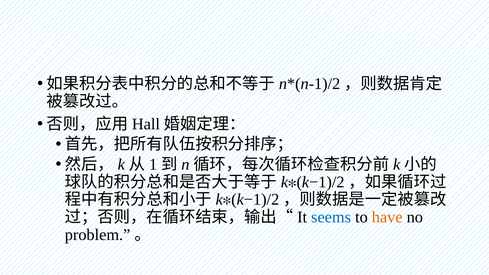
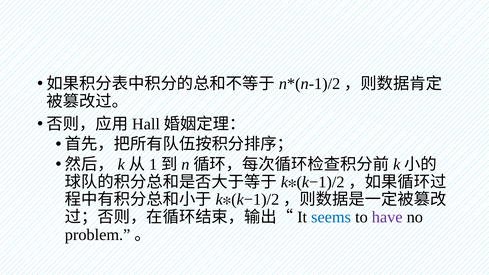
have colour: orange -> purple (387, 217)
